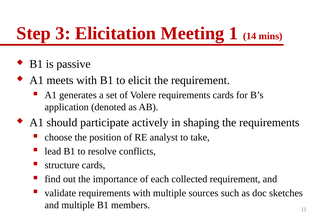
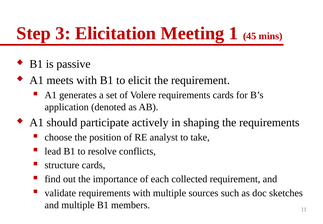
14: 14 -> 45 (250, 36)
